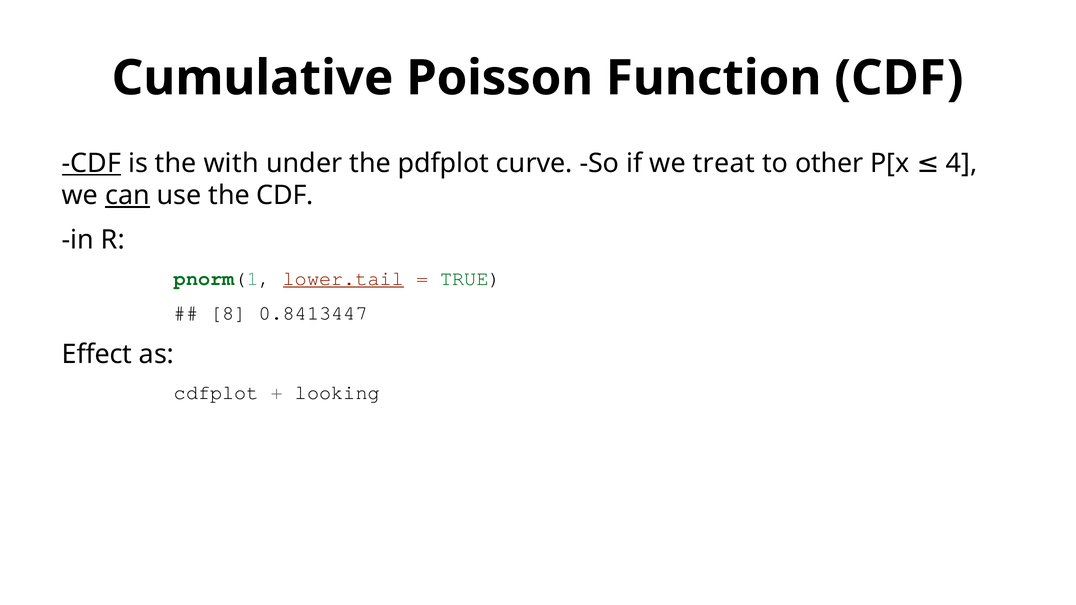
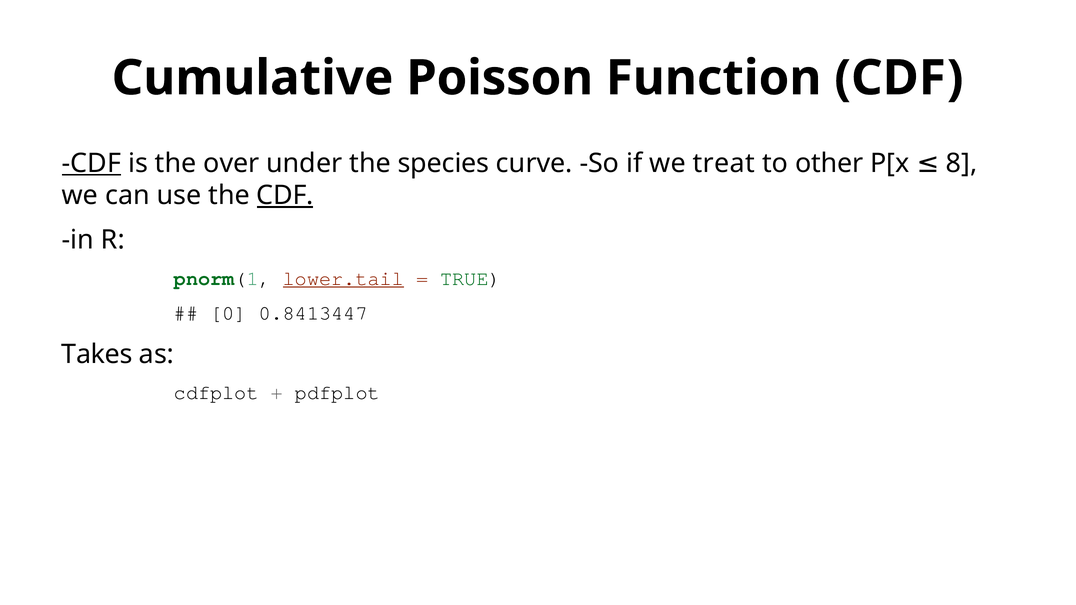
with: with -> over (231, 163)
pdfplot: pdfplot -> species (443, 163)
4: 4 -> 8 (962, 163)
can underline: present -> none (127, 196)
CDF underline: none -> present (285, 196)
8: 8 -> 0 (228, 313)
Effect: Effect -> Takes (97, 354)
looking: looking -> pdfplot (337, 393)
